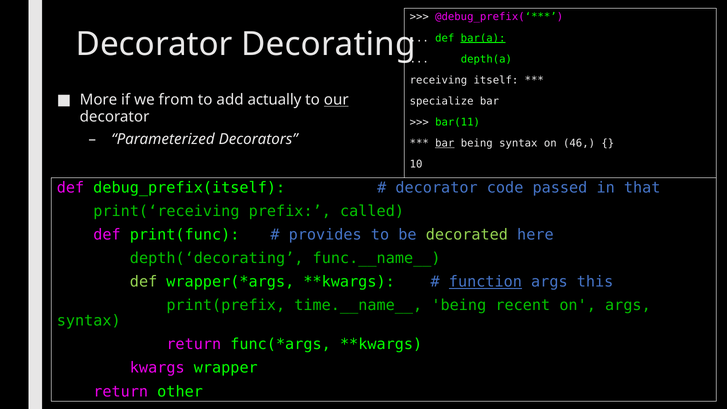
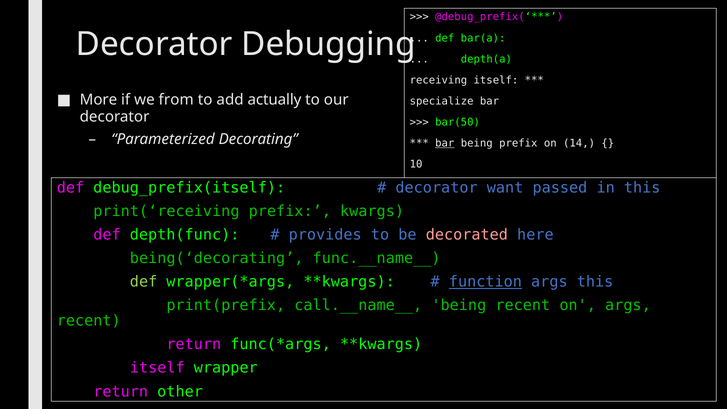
bar(a underline: present -> none (483, 38)
Decorating: Decorating -> Debugging (329, 44)
our underline: present -> none (336, 100)
bar(11: bar(11 -> bar(50 (458, 122)
Decorators: Decorators -> Decorating (258, 139)
being syntax: syntax -> prefix (518, 143)
46: 46 -> 14 (579, 143)
code: code -> want (505, 188)
in that: that -> this (642, 188)
called: called -> kwargs (372, 211)
print(func: print(func -> depth(func (185, 235)
decorated colour: light green -> pink (467, 235)
depth(‘decorating: depth(‘decorating -> being(‘decorating (217, 258)
time.__name__: time.__name__ -> call.__name__ (358, 305)
syntax: syntax -> recent (89, 321)
kwargs: kwargs -> itself (157, 368)
